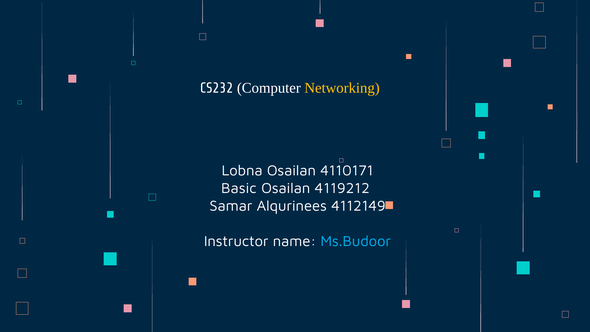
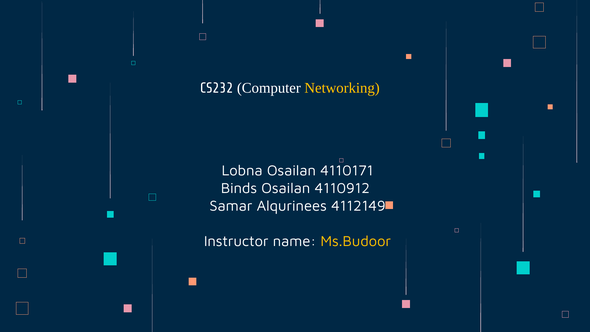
Basic: Basic -> Binds (239, 188)
4119212: 4119212 -> 4110912 (342, 188)
Ms.Budoor colour: light blue -> yellow (356, 241)
